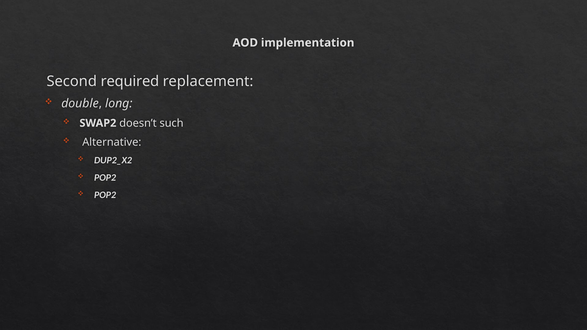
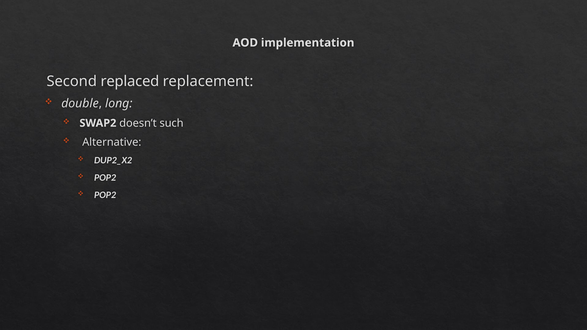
required: required -> replaced (130, 81)
